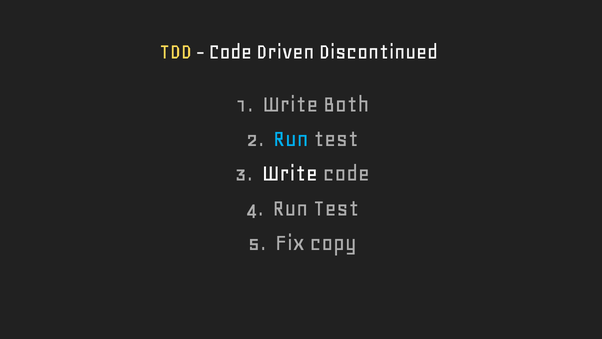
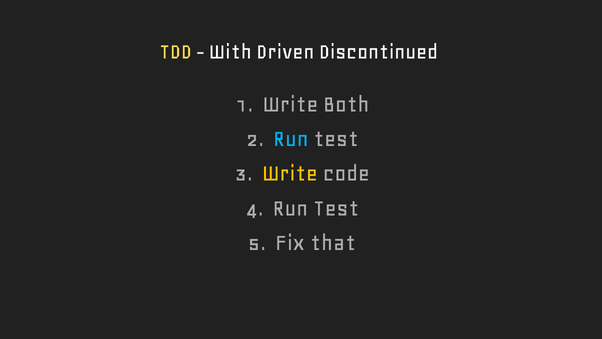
Code: Code -> With (230, 51)
Write colour: white -> yellow (290, 172)
copy: copy -> that (333, 242)
